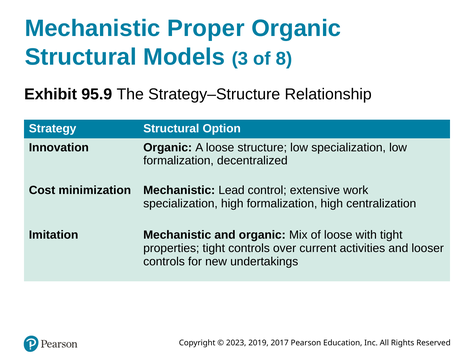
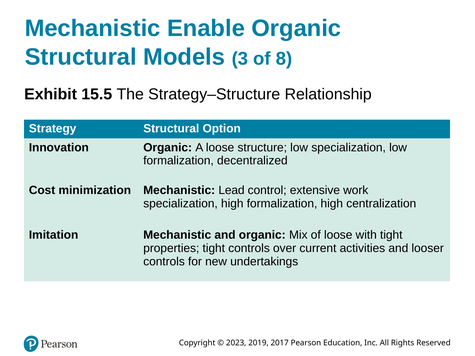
Proper: Proper -> Enable (206, 28)
95.9: 95.9 -> 15.5 (97, 94)
